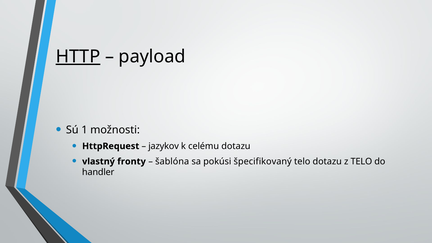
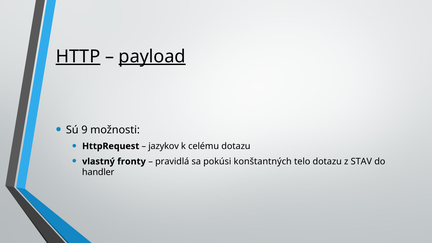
payload underline: none -> present (152, 57)
1: 1 -> 9 (84, 130)
šablóna: šablóna -> pravidlá (172, 161)
špecifikovaný: špecifikovaný -> konštantných (263, 161)
z TELO: TELO -> STAV (361, 161)
